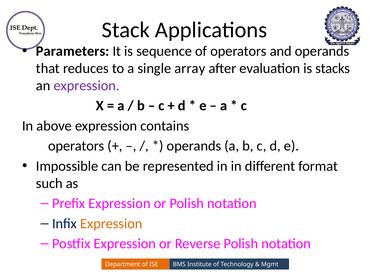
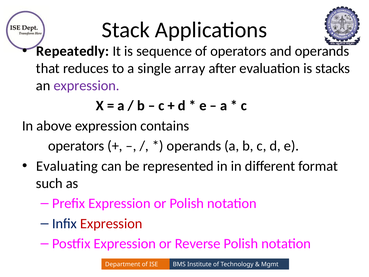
Parameters: Parameters -> Repeatedly (73, 51)
Impossible: Impossible -> Evaluating (67, 166)
Expression colour: orange -> red (111, 223)
